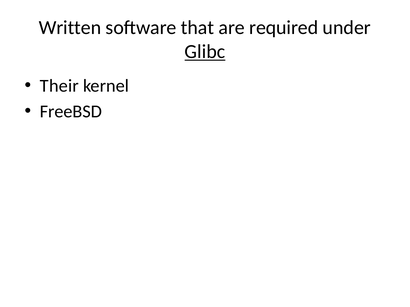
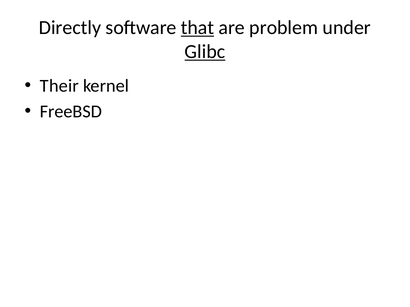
Written: Written -> Directly (70, 28)
that underline: none -> present (198, 28)
required: required -> problem (284, 28)
